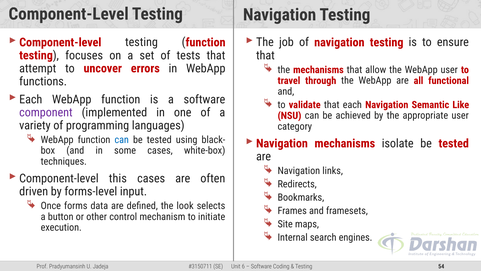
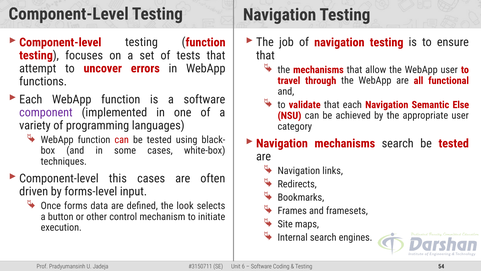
Like: Like -> Else (461, 105)
can colour: blue -> red (122, 140)
mechanisms isolate: isolate -> search (398, 143)
